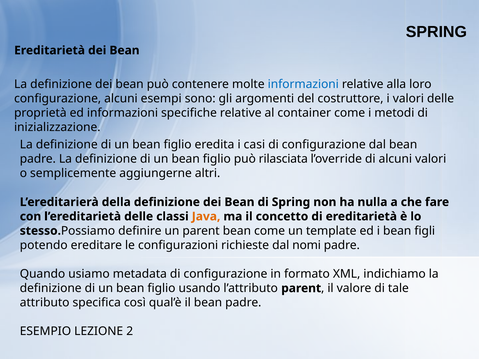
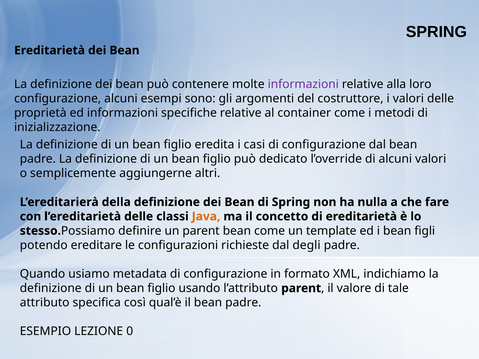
informazioni colour: blue -> purple (303, 84)
rilasciata: rilasciata -> dedicato (283, 159)
nomi: nomi -> degli (306, 245)
2: 2 -> 0 (130, 332)
